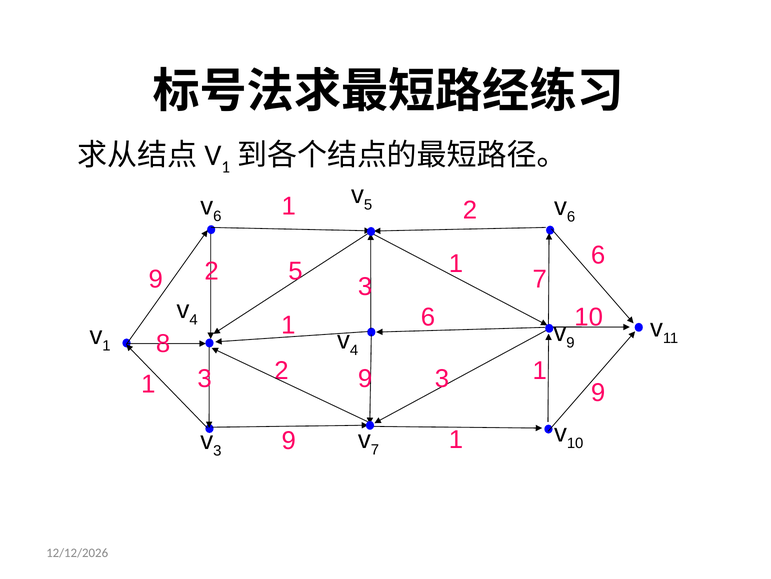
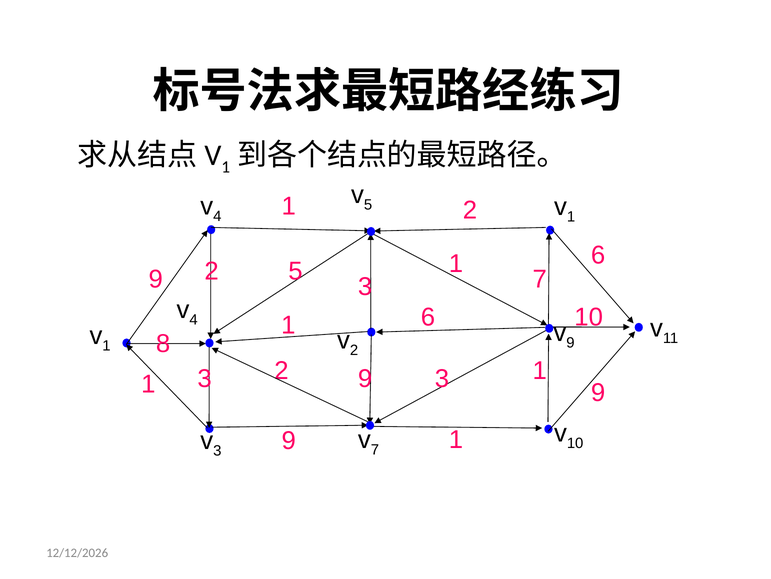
6: 6 -> 4 (217, 216)
6: 6 -> 1 (571, 216)
4: 4 -> 2 (354, 350)
